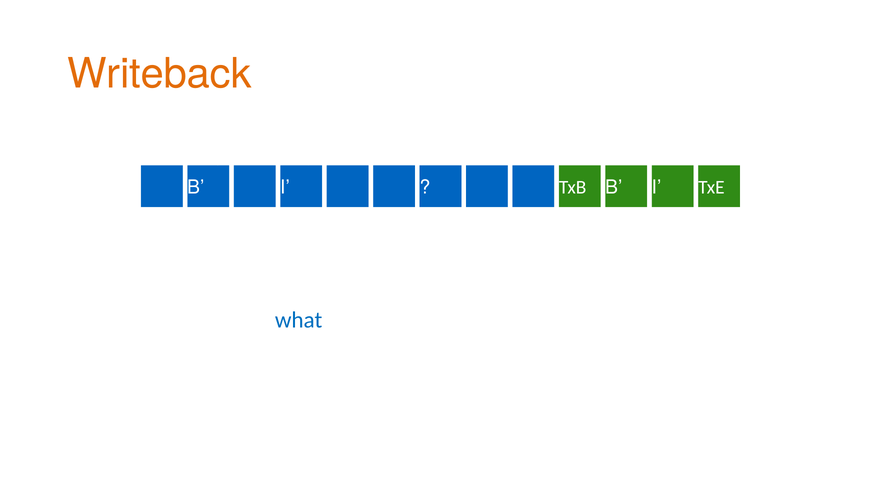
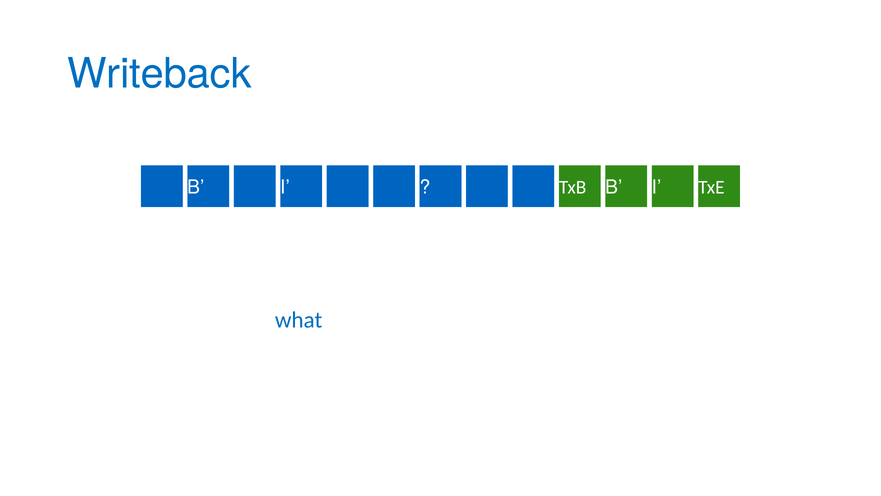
Writeback colour: orange -> blue (159, 74)
